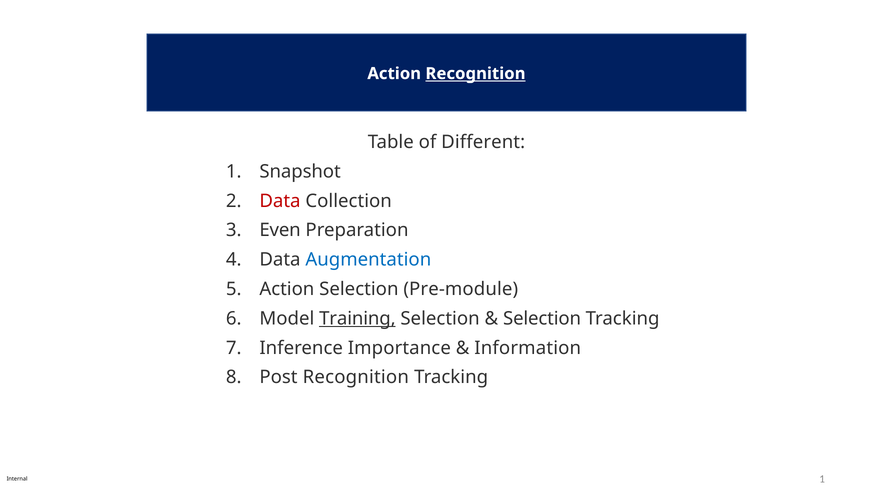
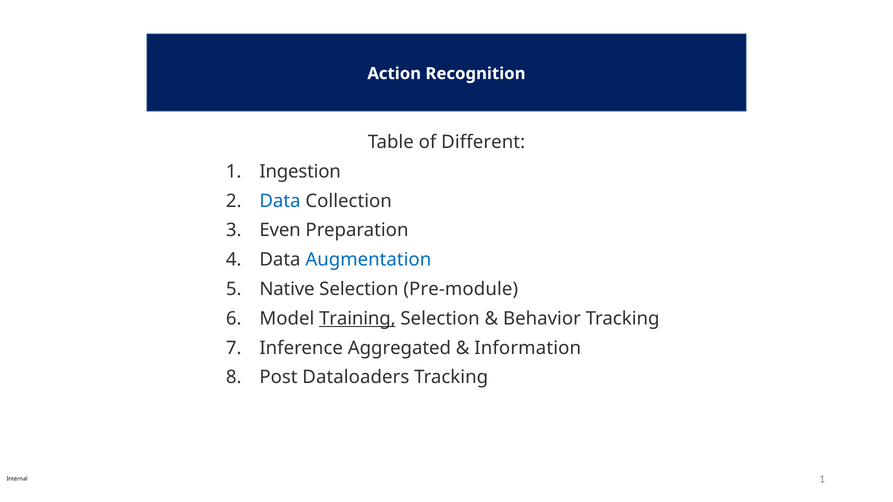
Recognition underline: present -> none (475, 74)
Snapshot: Snapshot -> Ingestion (300, 172)
Data colour: red -> blue (280, 201)
Action: Action -> Native (287, 289)
Selection: Selection -> Behavior (542, 319)
Importance: Importance -> Aggregated (399, 348)
Post Recognition: Recognition -> Dataloaders (356, 378)
